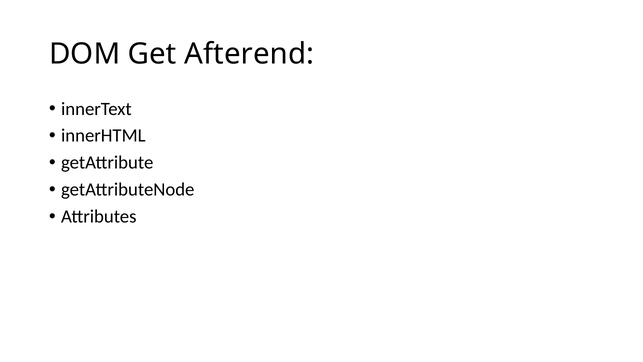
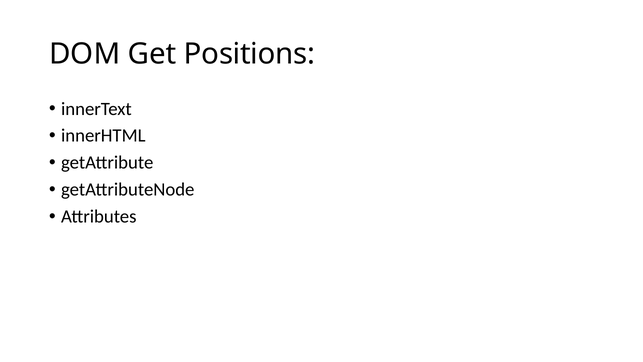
Afterend: Afterend -> Positions (249, 54)
